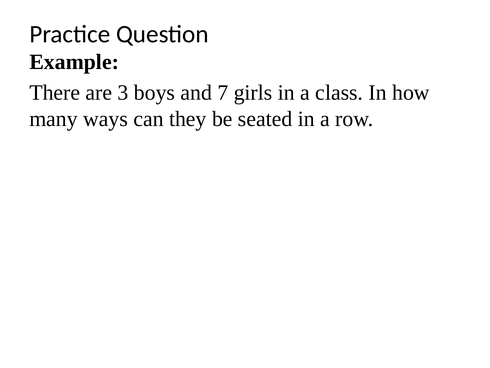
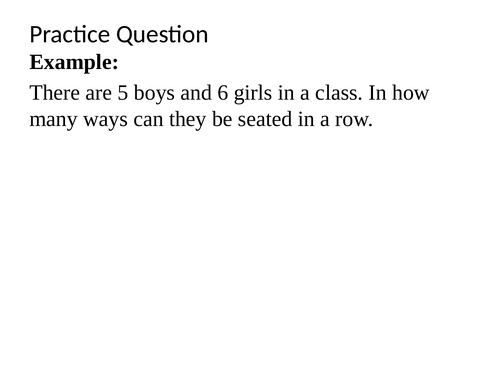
3: 3 -> 5 (123, 92)
7: 7 -> 6 (223, 92)
